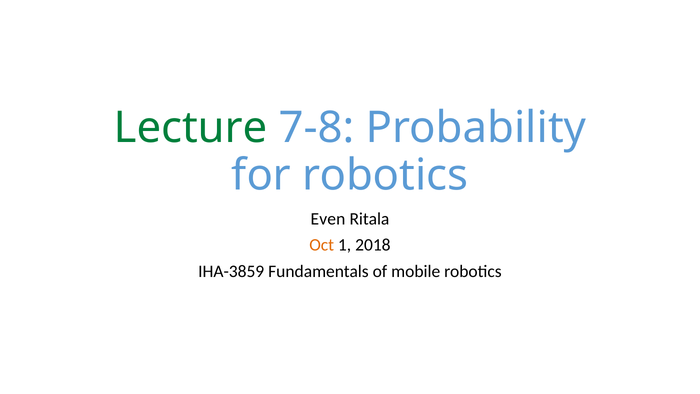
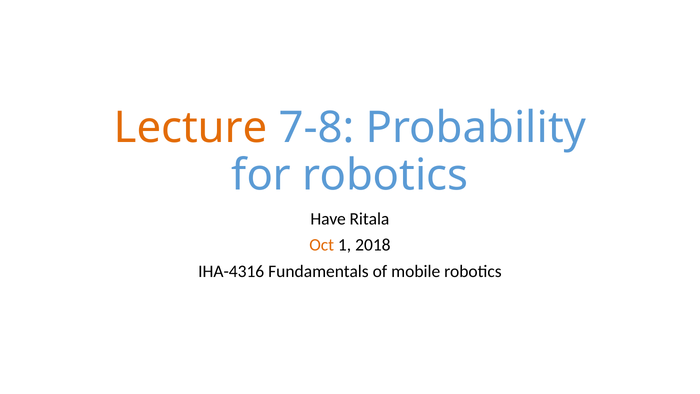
Lecture colour: green -> orange (191, 128)
Even: Even -> Have (328, 219)
IHA-3859: IHA-3859 -> IHA-4316 (231, 271)
